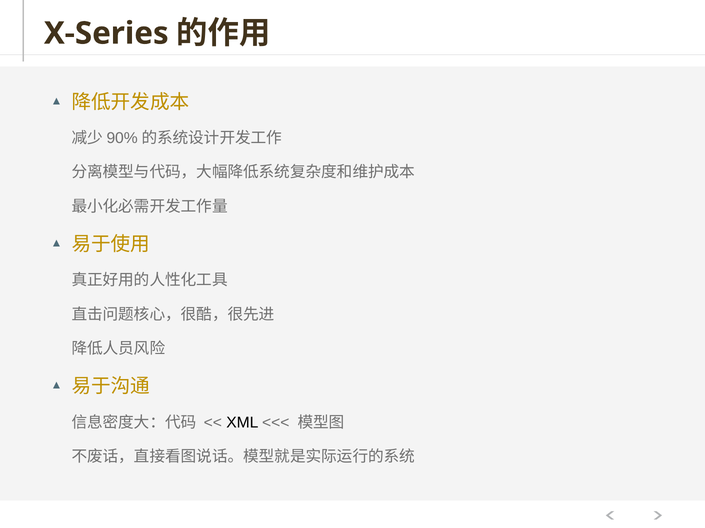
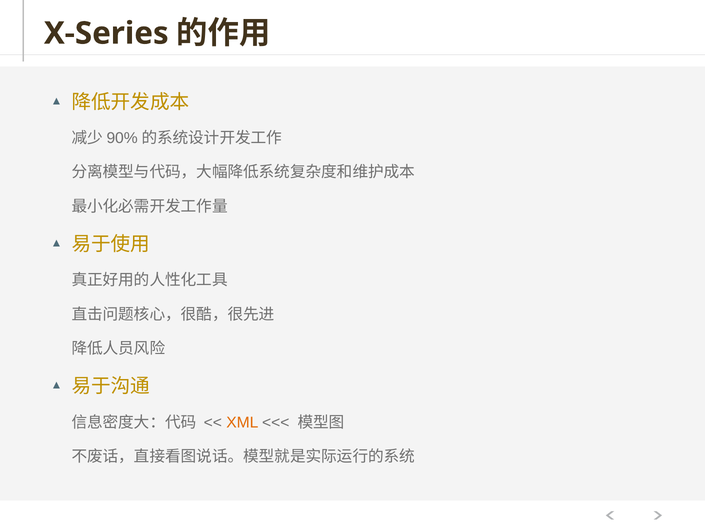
XML colour: black -> orange (242, 423)
